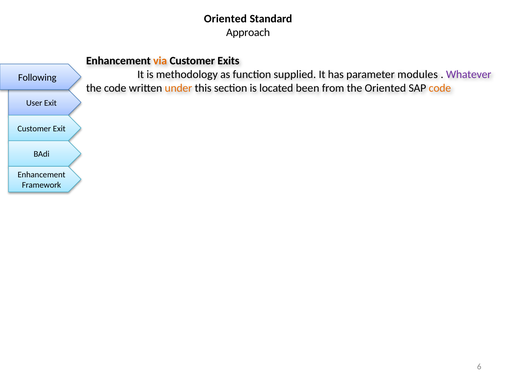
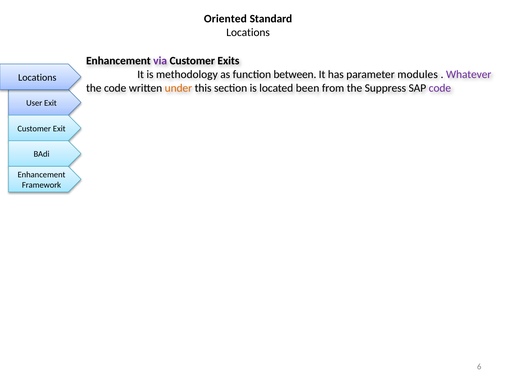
Approach: Approach -> Locations (248, 32)
via colour: orange -> purple (160, 61)
supplied: supplied -> between (295, 74)
Following: Following -> Locations (37, 77)
the Oriented: Oriented -> Suppress (385, 88)
code colour: orange -> purple (440, 88)
